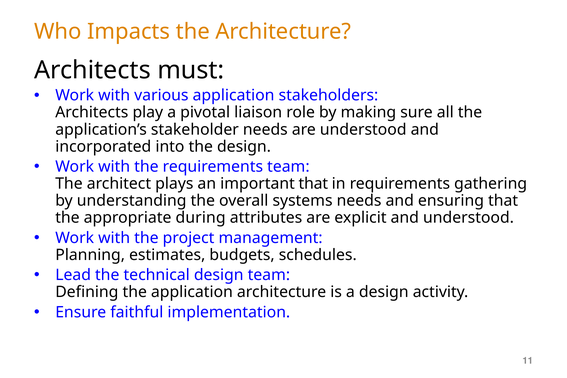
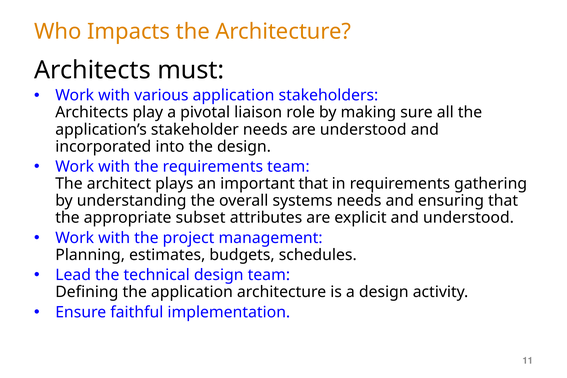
during: during -> subset (201, 218)
